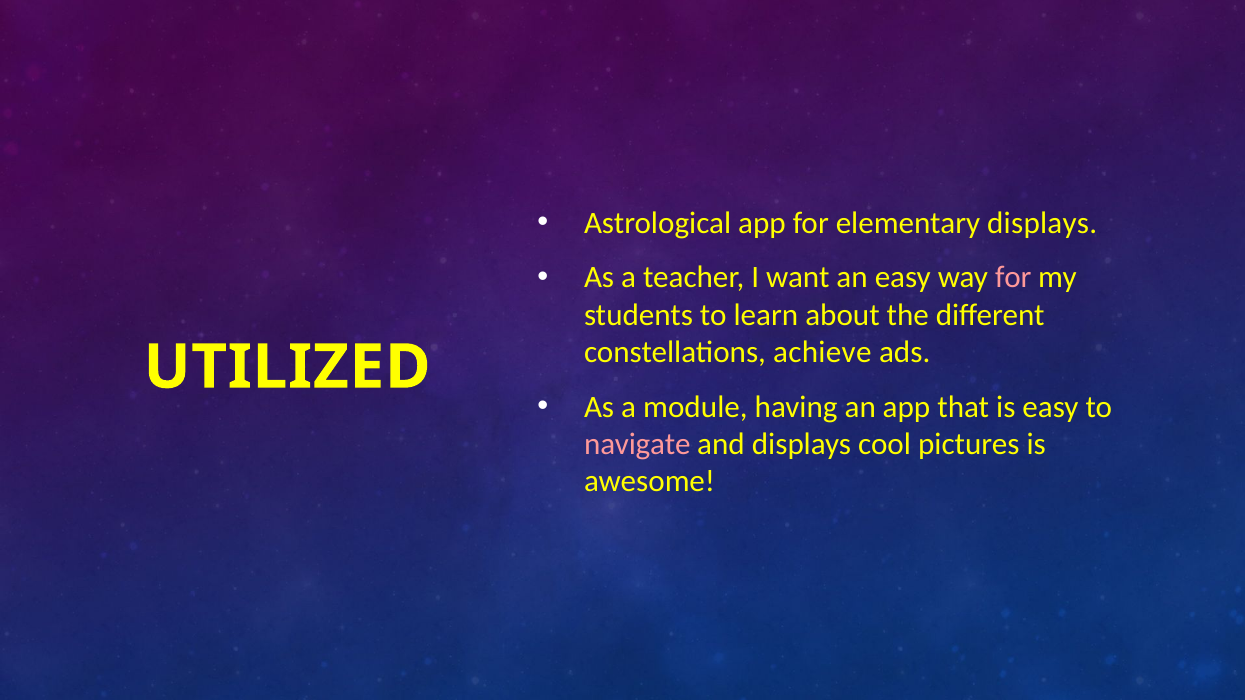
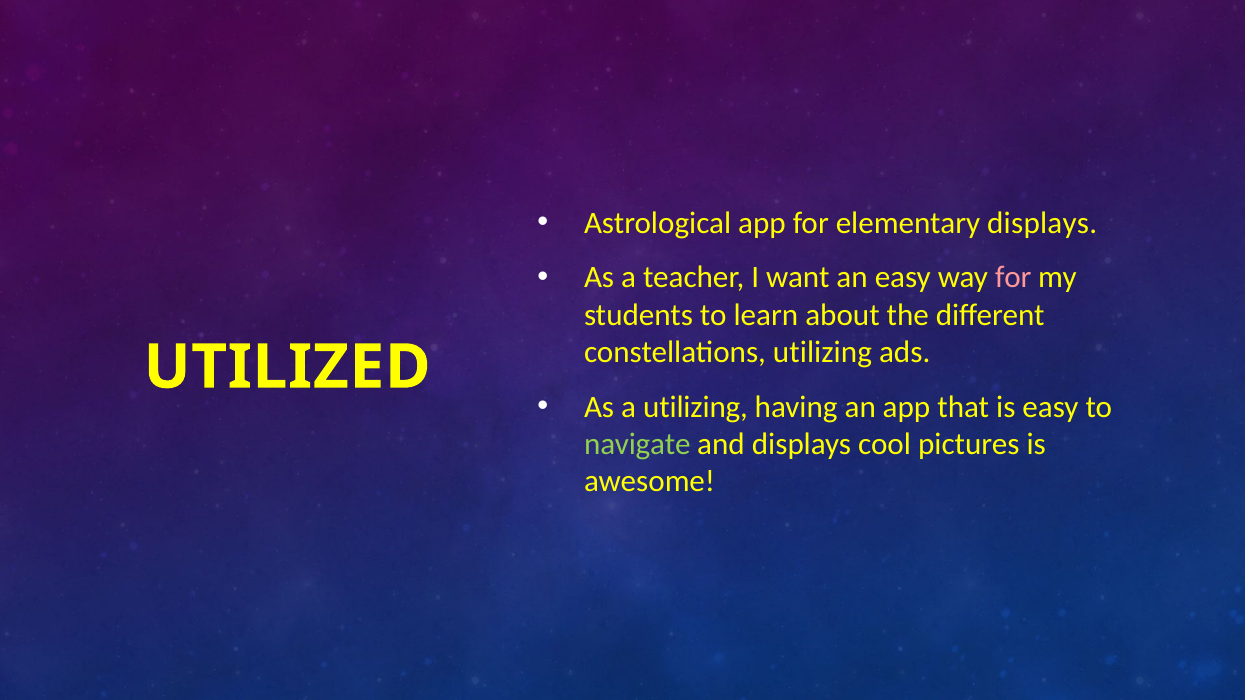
constellations achieve: achieve -> utilizing (822, 352)
a module: module -> utilizing (696, 407)
navigate colour: pink -> light green (637, 444)
